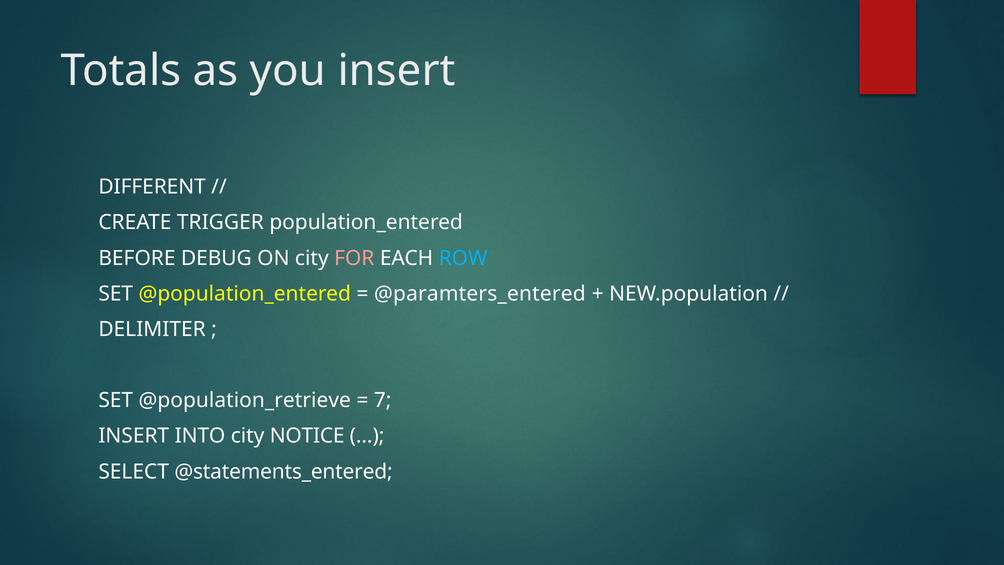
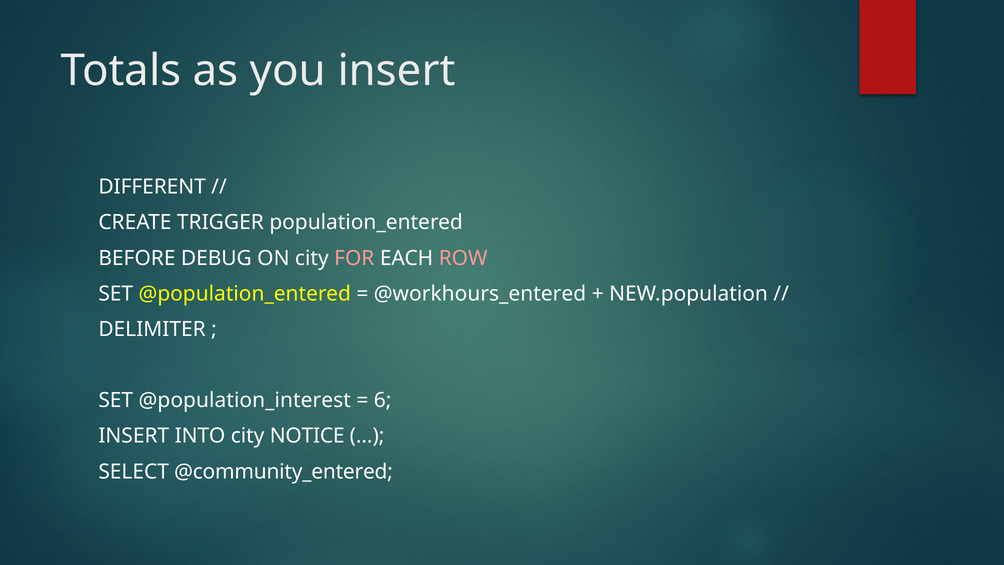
ROW colour: light blue -> pink (463, 258)
@paramters_entered: @paramters_entered -> @workhours_entered (480, 294)
@population_retrieve: @population_retrieve -> @population_interest (245, 400)
7: 7 -> 6 (383, 400)
@statements_entered: @statements_entered -> @community_entered (284, 471)
